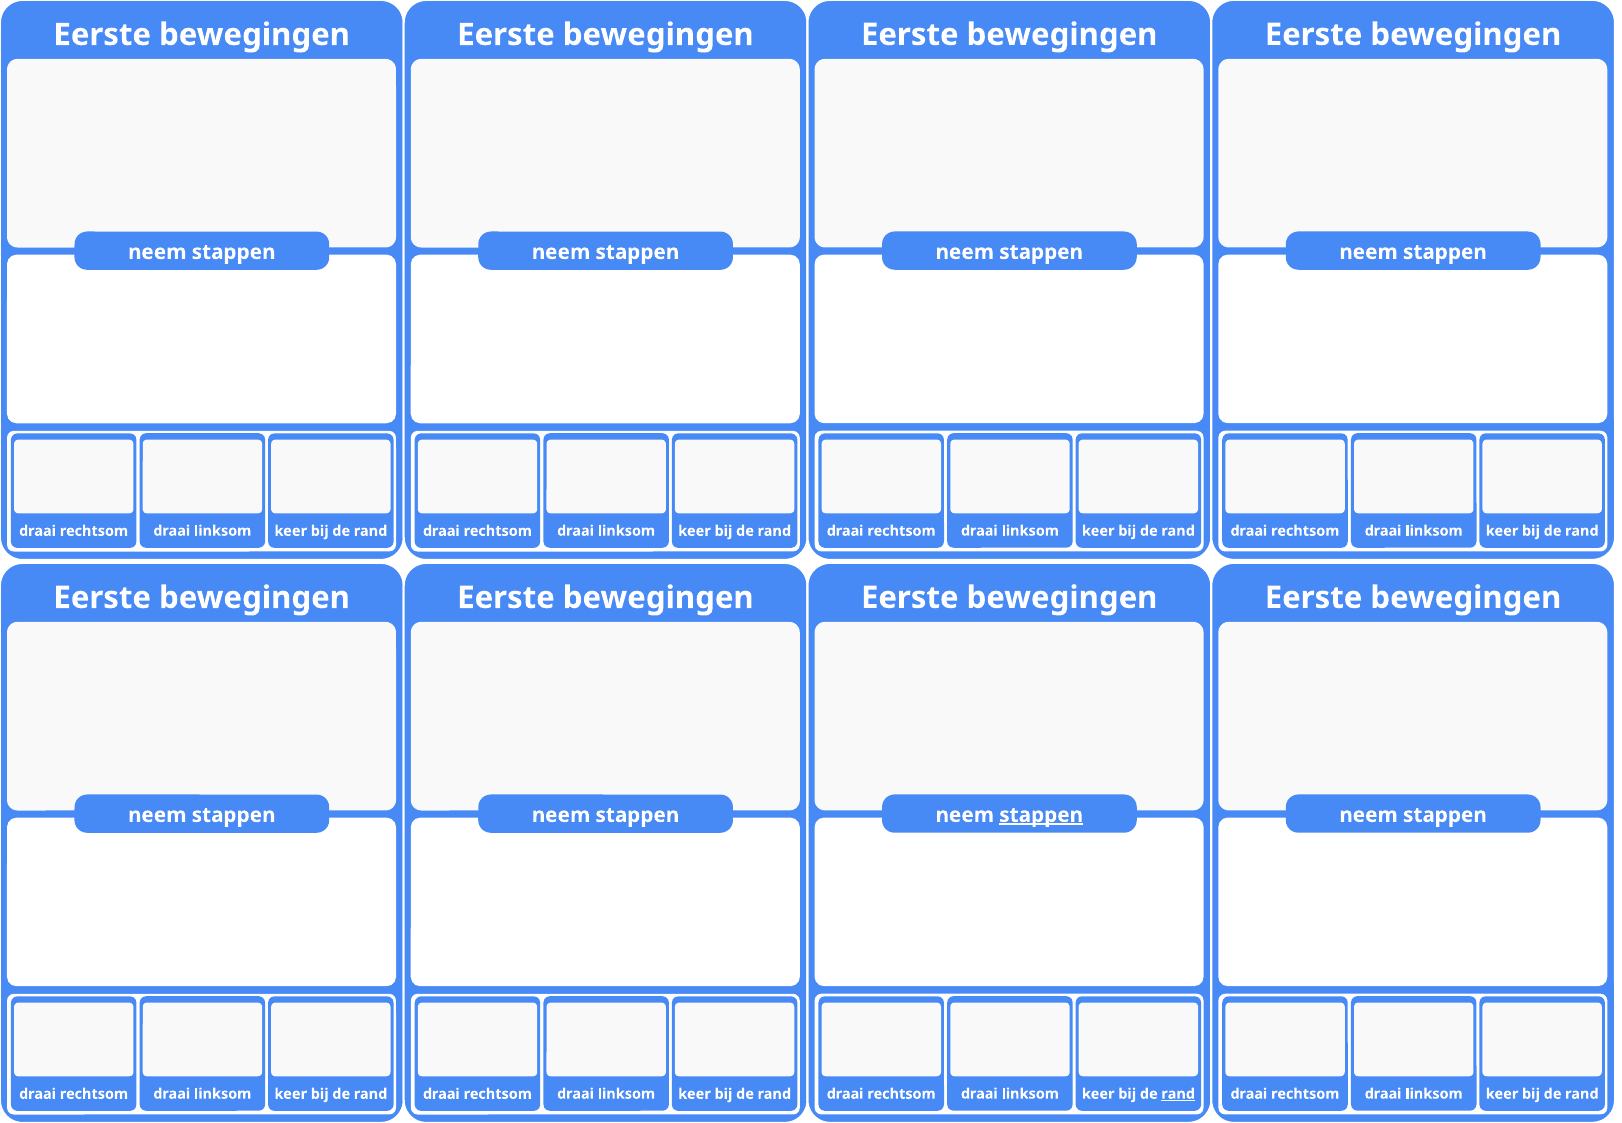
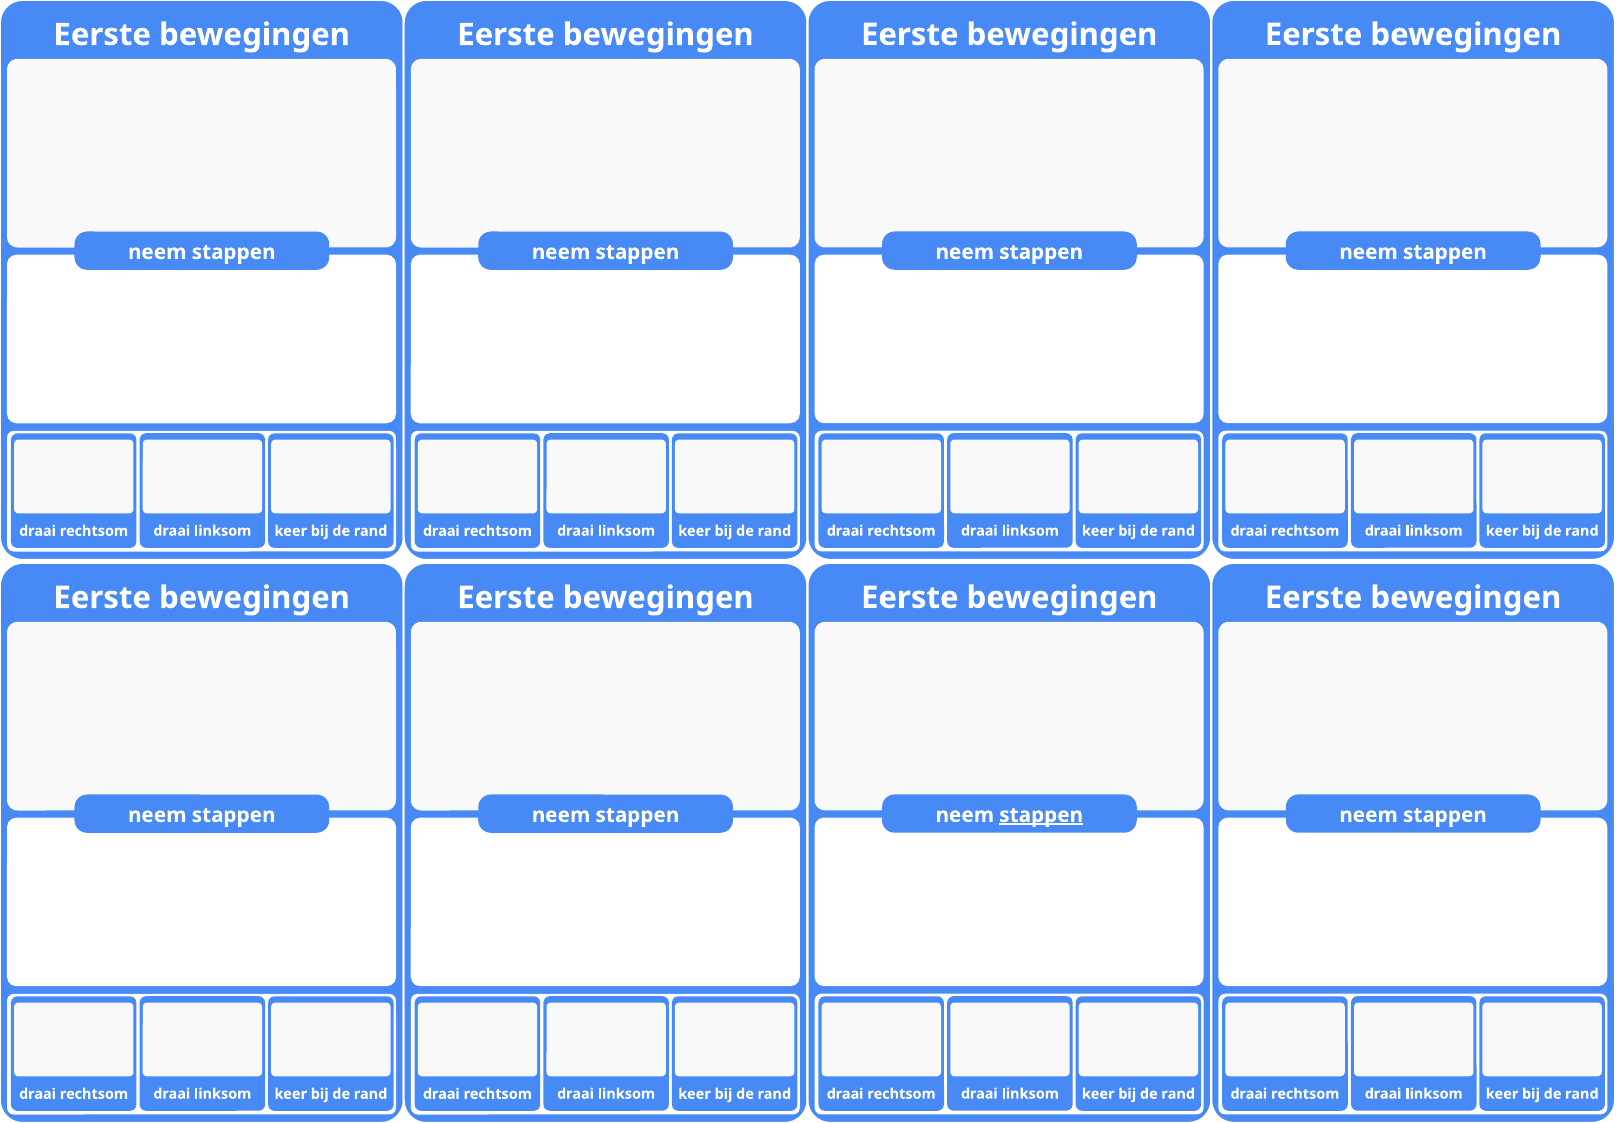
rand underline: present -> none (1178, 1094)
